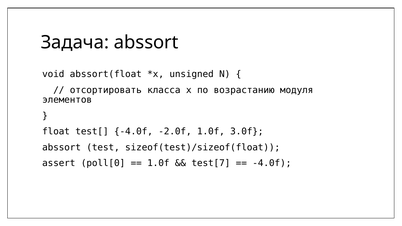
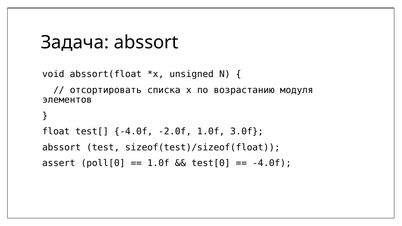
класса: класса -> списка (164, 90)
test[7: test[7 -> test[0 (211, 163)
